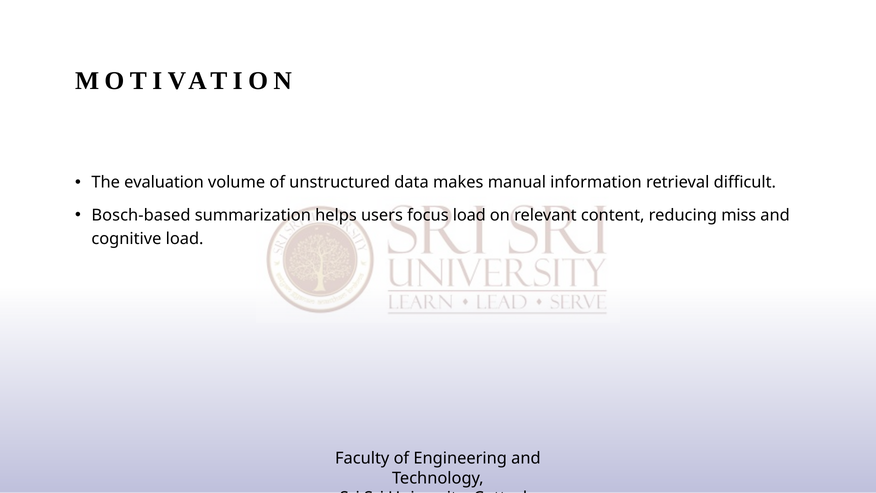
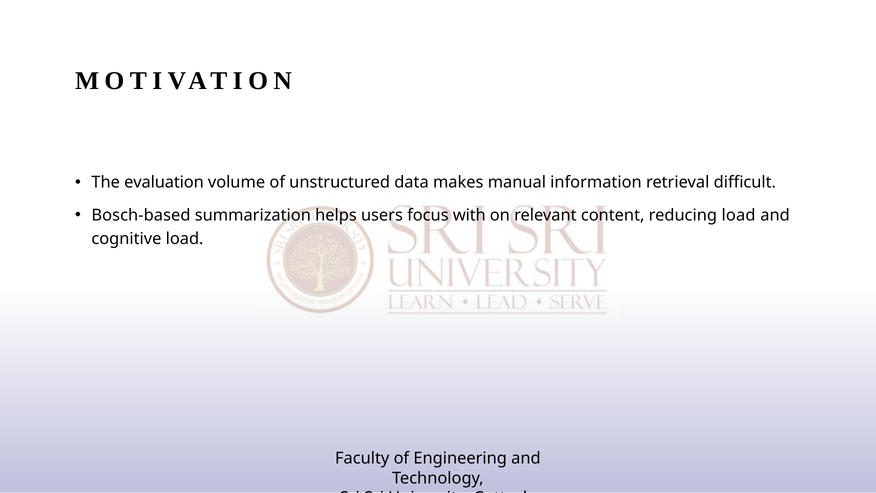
focus load: load -> with (469, 215)
reducing miss: miss -> load (739, 215)
